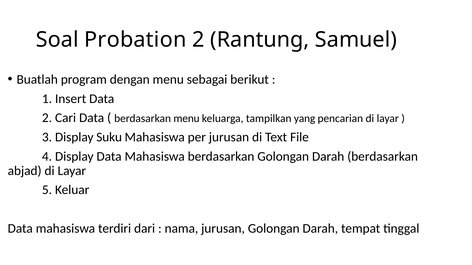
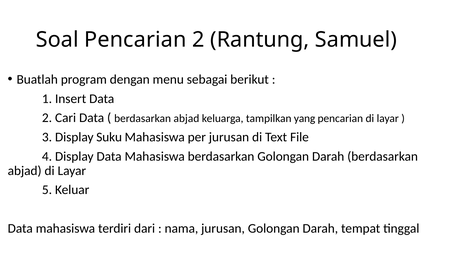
Soal Probation: Probation -> Pencarian (135, 40)
menu: menu -> abjad (186, 119)
